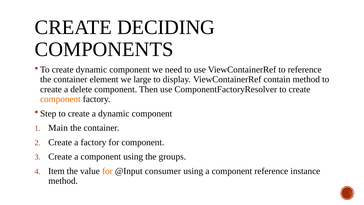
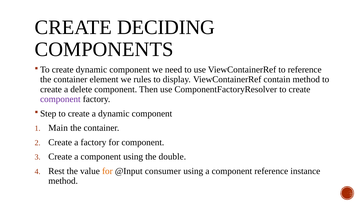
large: large -> rules (142, 79)
component colour: orange -> purple (60, 99)
groups: groups -> double (172, 157)
Item: Item -> Rest (56, 171)
